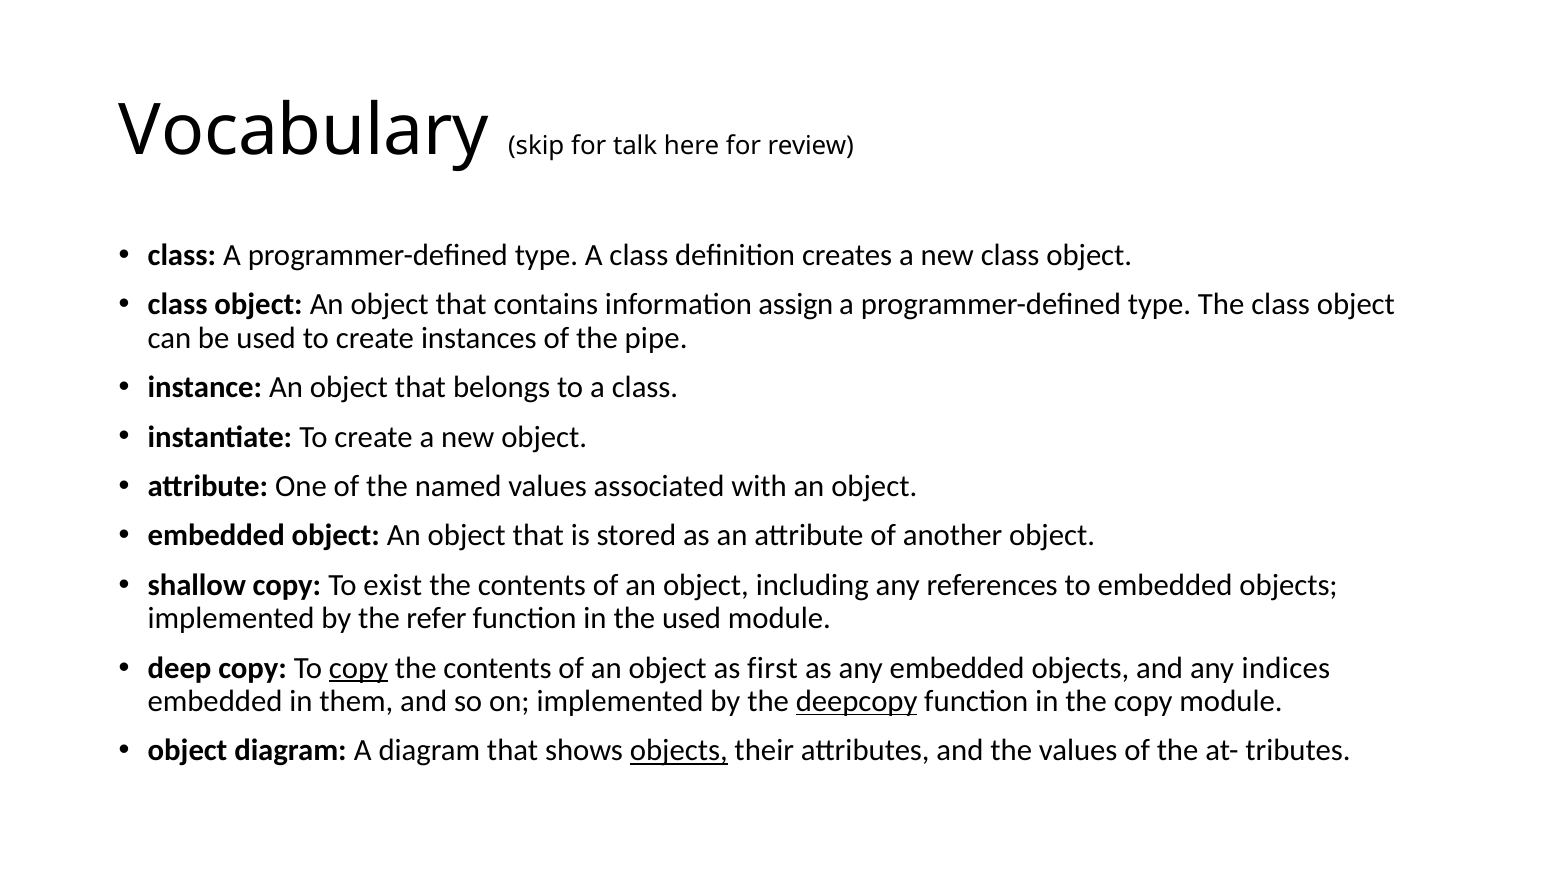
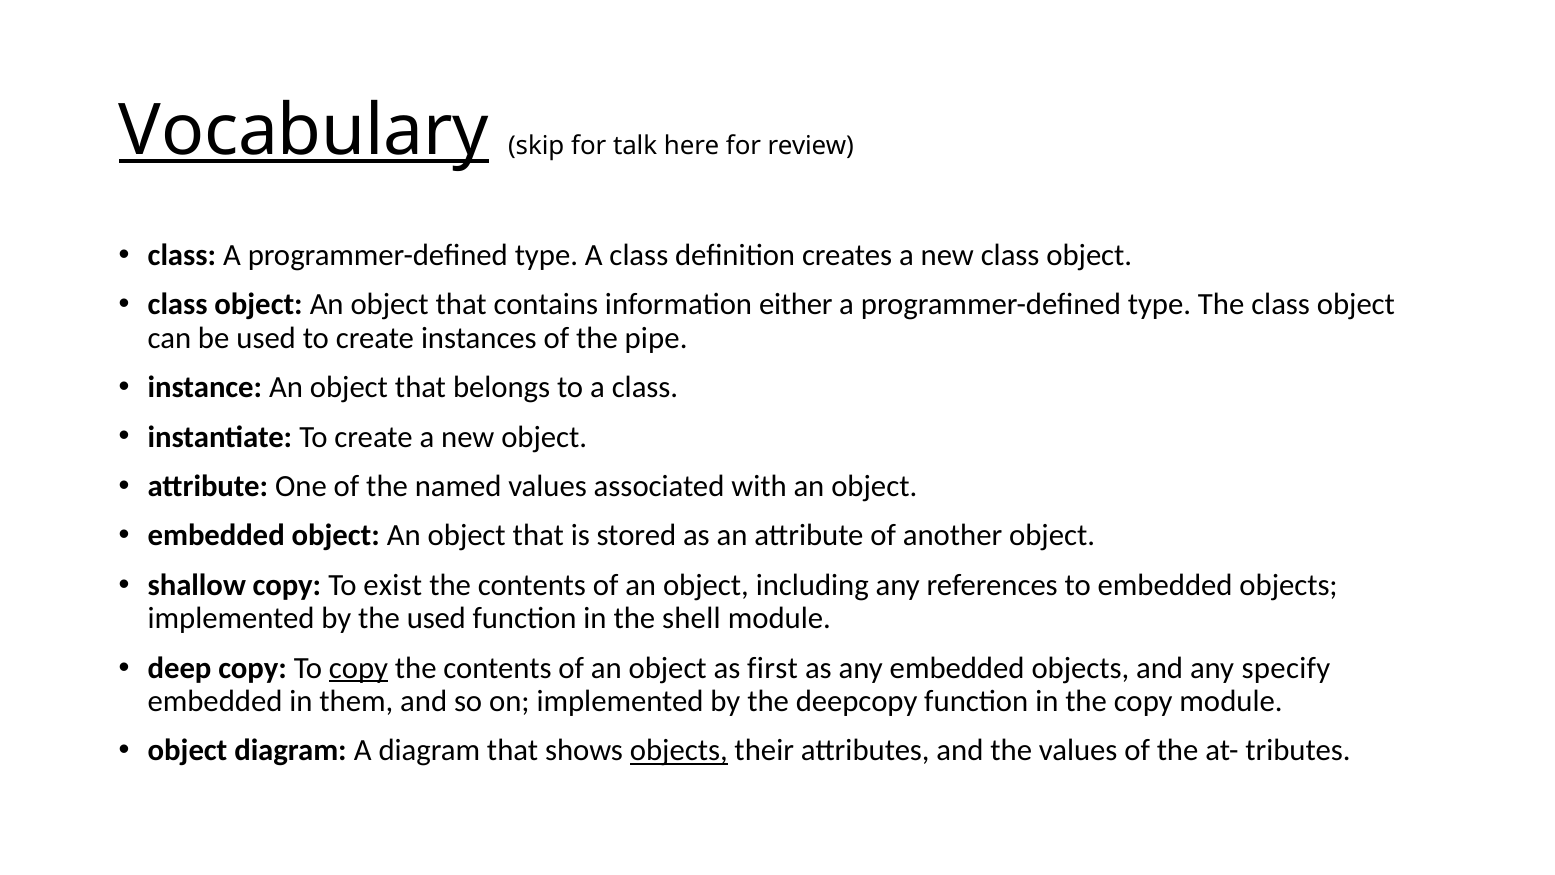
Vocabulary underline: none -> present (304, 131)
assign: assign -> either (796, 305)
the refer: refer -> used (436, 618)
the used: used -> shell (691, 618)
indices: indices -> specify (1286, 668)
deepcopy underline: present -> none (857, 701)
